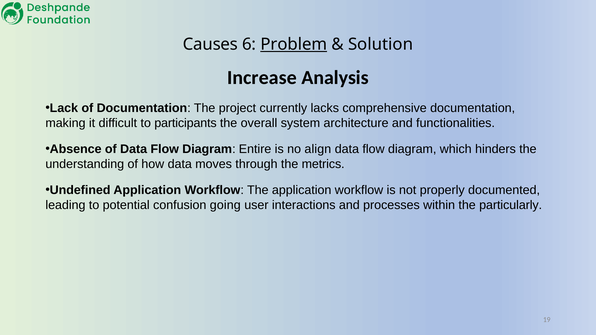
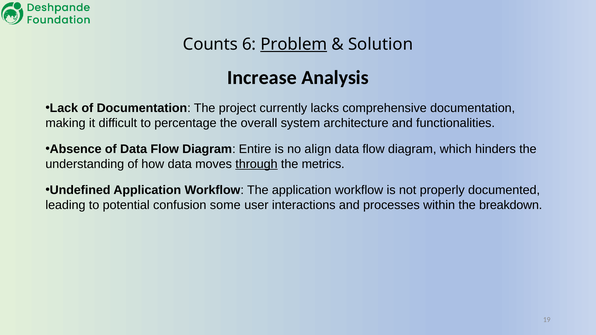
Causes: Causes -> Counts (210, 44)
participants: participants -> percentage (185, 123)
through underline: none -> present (256, 164)
going: going -> some (225, 205)
particularly: particularly -> breakdown (511, 205)
